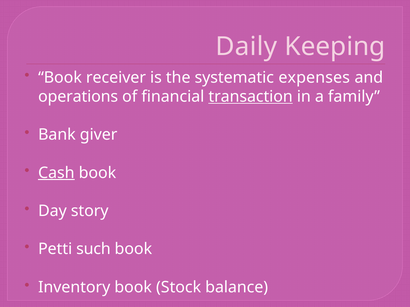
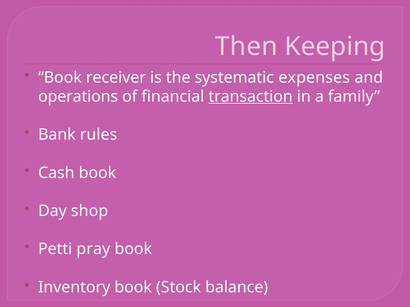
Daily: Daily -> Then (246, 47)
giver: giver -> rules (99, 135)
Cash underline: present -> none (56, 173)
story: story -> shop (90, 211)
such: such -> pray (93, 249)
